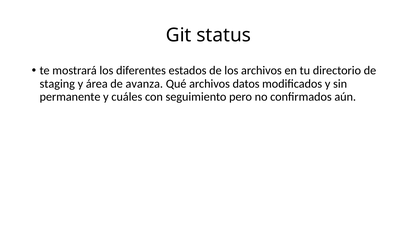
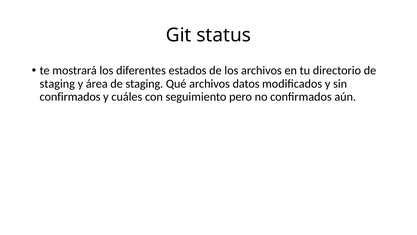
área de avanza: avanza -> staging (144, 84)
permanente: permanente -> confirmados (70, 97)
